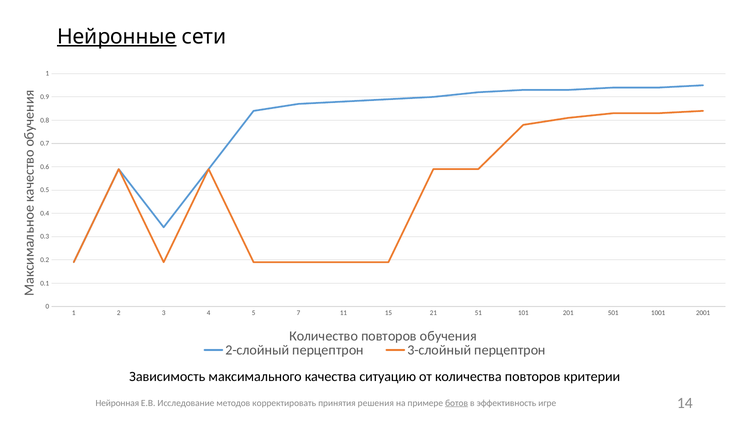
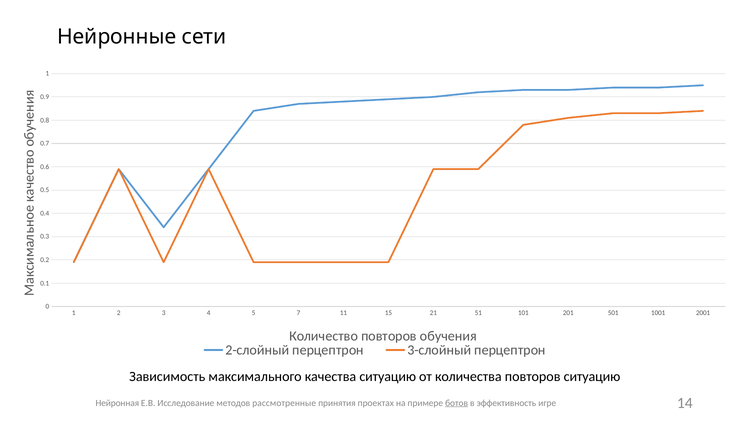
Нейронные underline: present -> none (117, 37)
повторов критерии: критерии -> ситуацию (592, 376)
корректировать: корректировать -> рассмотренные (284, 403)
решения: решения -> проектах (376, 403)
